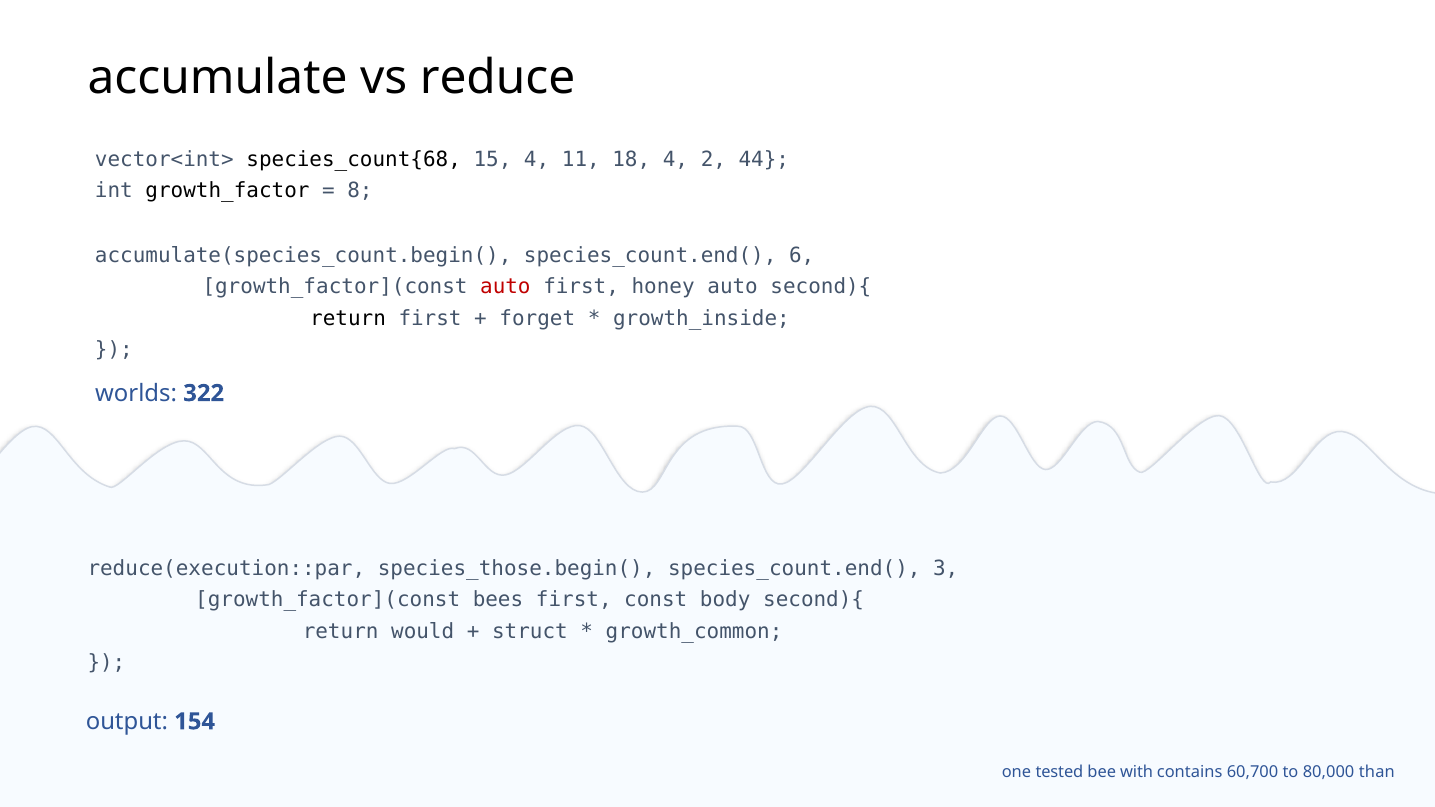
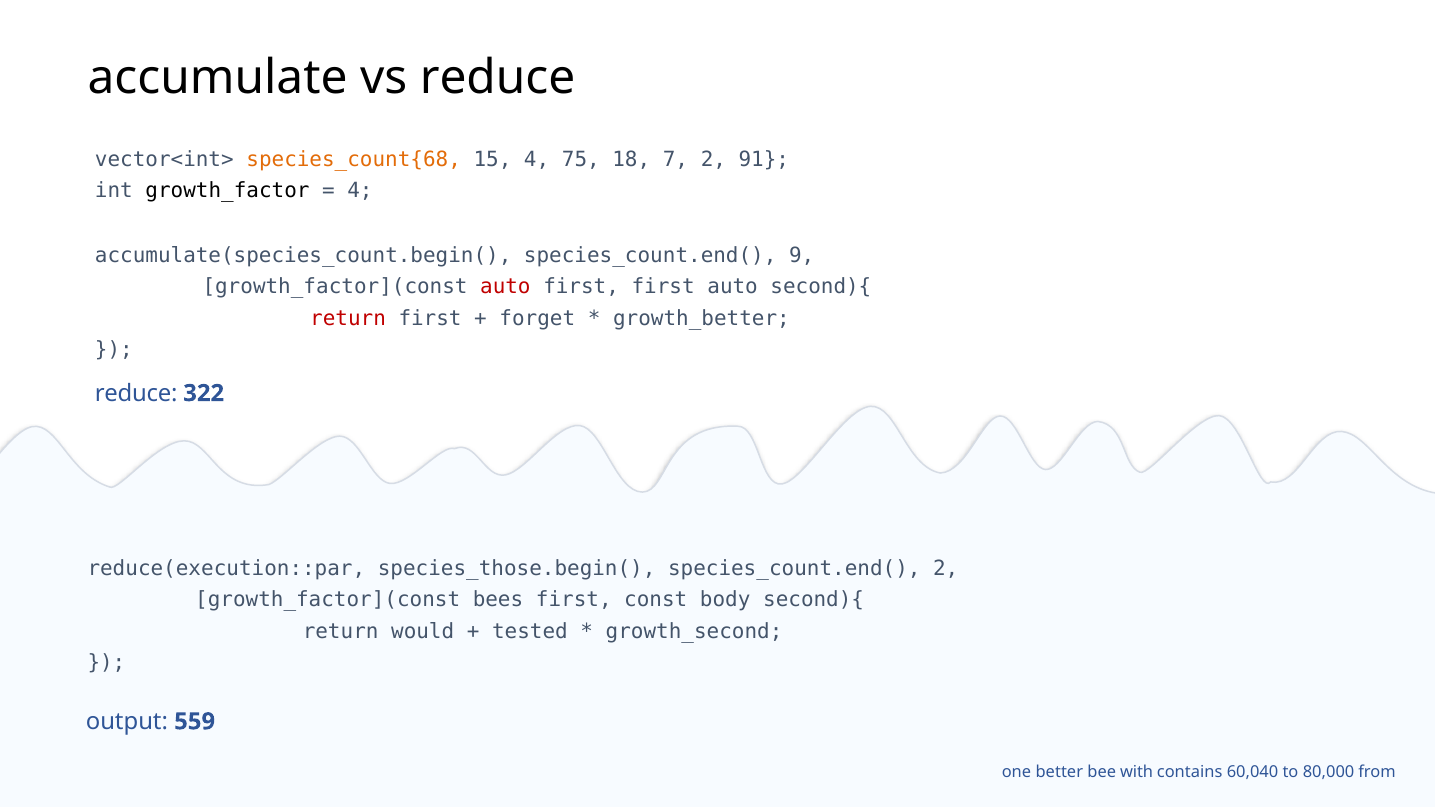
species_count{68 colour: black -> orange (354, 160)
11: 11 -> 75 (581, 160)
18 4: 4 -> 7 (675, 160)
44: 44 -> 91 (764, 160)
8: 8 -> 4 (360, 191)
6: 6 -> 9 (802, 256)
first honey: honey -> first (663, 287)
return colour: black -> red (348, 319)
growth_inside: growth_inside -> growth_better (701, 319)
worlds: worlds -> reduce (136, 393)
species_count.end( 3: 3 -> 2 (946, 569)
struct: struct -> tested (530, 632)
growth_common: growth_common -> growth_second (694, 632)
154: 154 -> 559 (195, 722)
tested: tested -> better (1059, 772)
60,700: 60,700 -> 60,040 (1253, 772)
than: than -> from (1377, 772)
